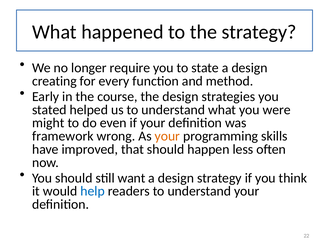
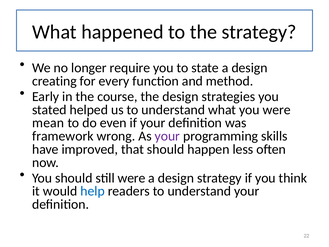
might: might -> mean (48, 123)
your colour: orange -> purple (167, 136)
still want: want -> were (132, 178)
